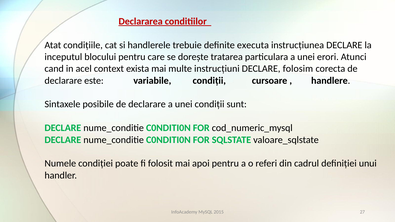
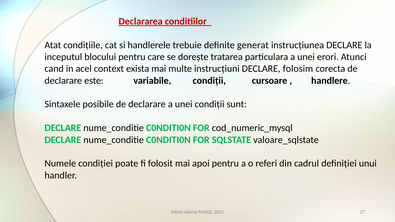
executa: executa -> generat (253, 45)
